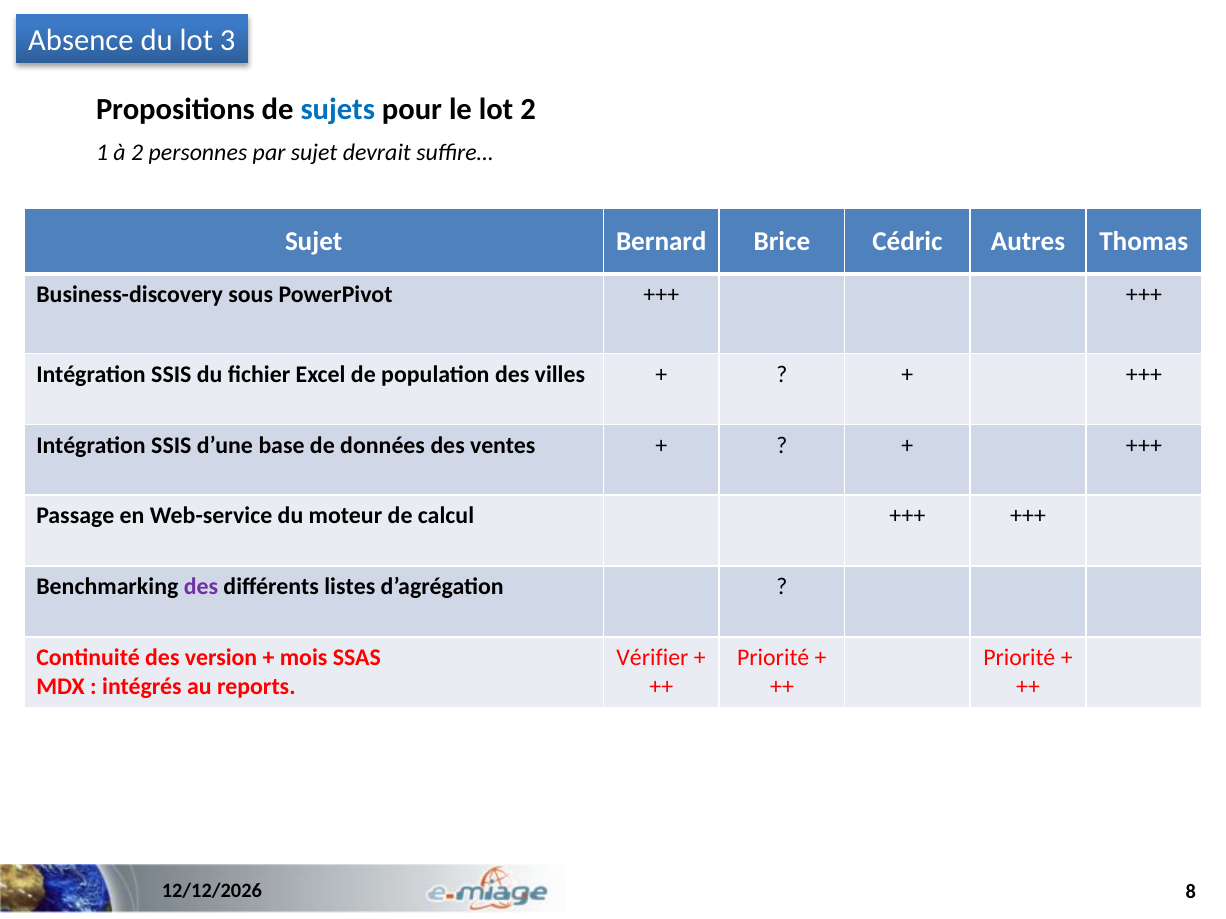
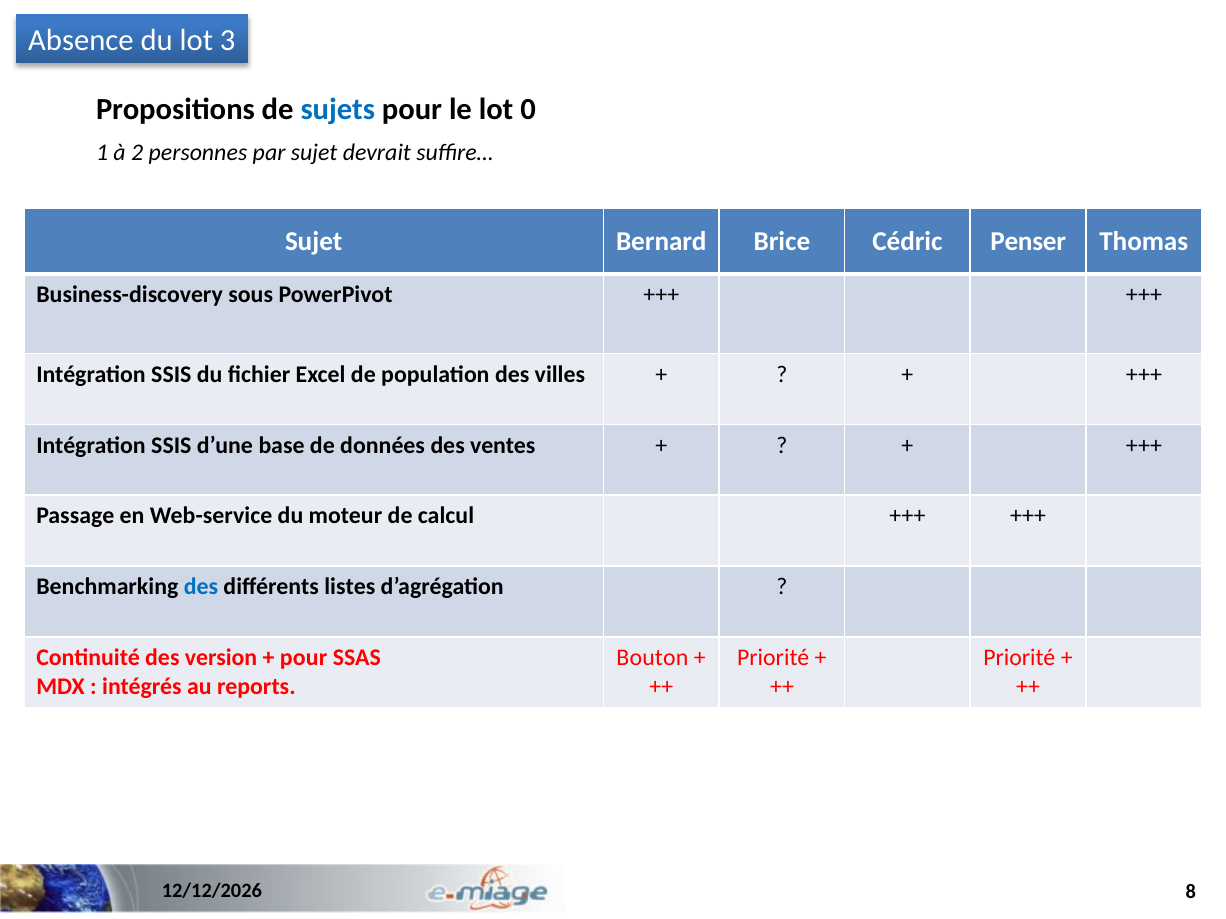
lot 2: 2 -> 0 (528, 110)
Autres: Autres -> Penser (1028, 242)
des colour: purple -> blue (201, 587)
mois: mois -> pour (304, 658)
Vérifier: Vérifier -> Bouton (652, 658)
